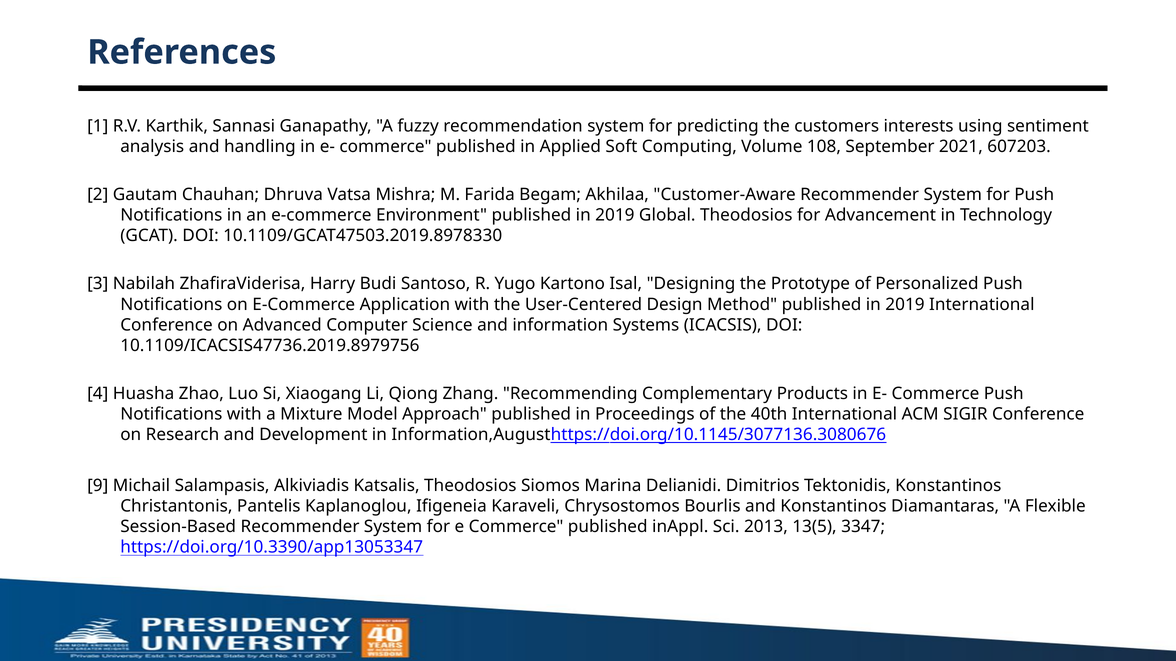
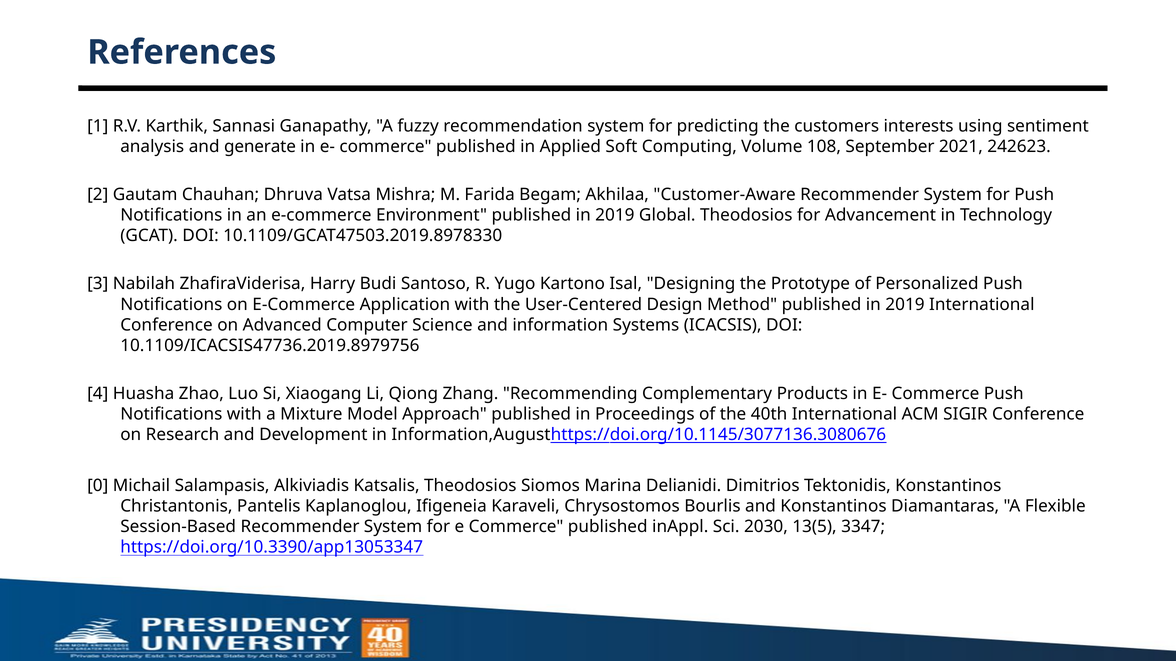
handling: handling -> generate (260, 147)
607203: 607203 -> 242623 (1019, 147)
9: 9 -> 0 (98, 486)
2013: 2013 -> 2030 (766, 527)
